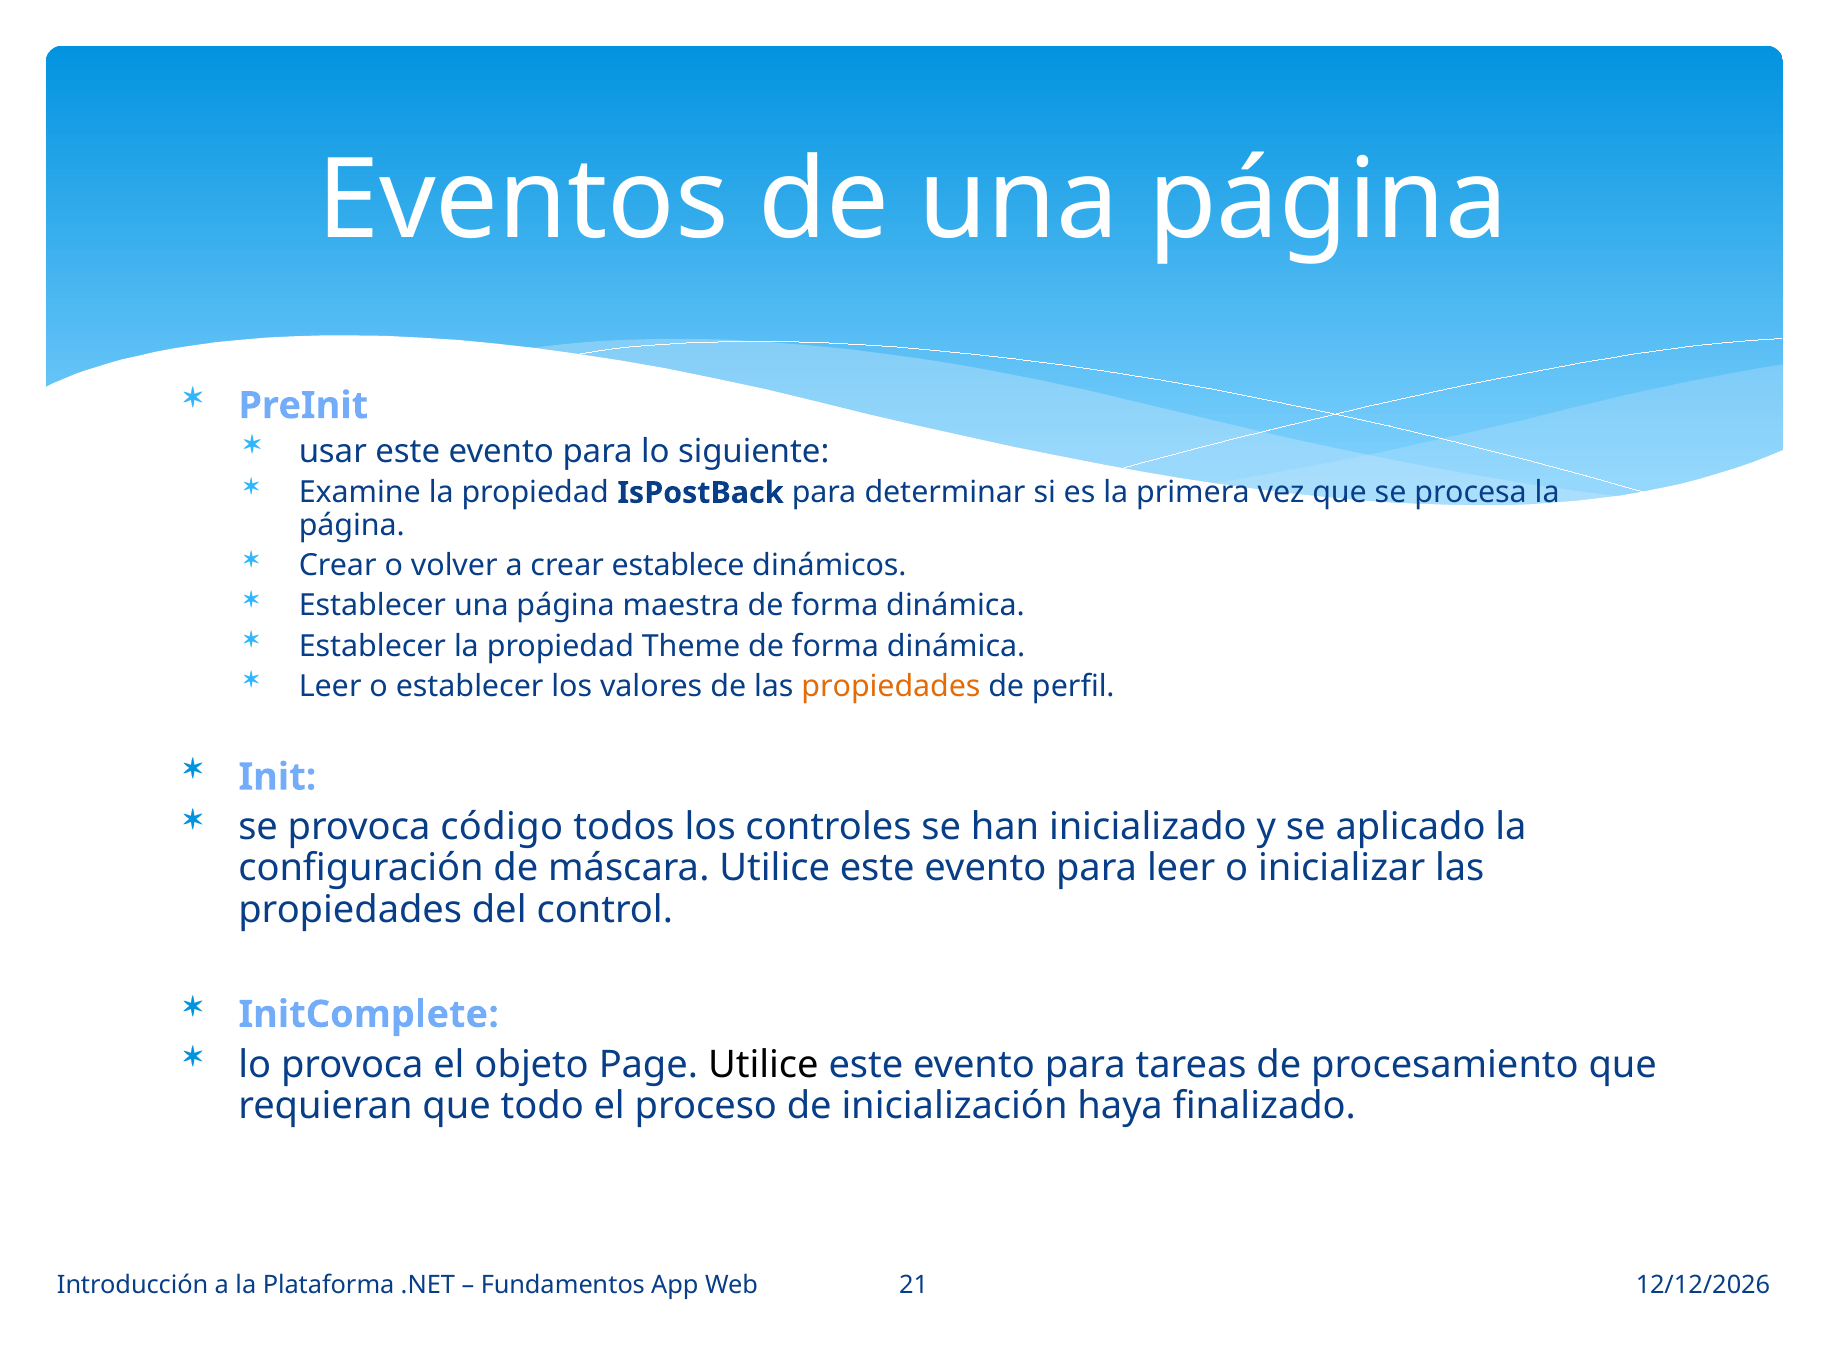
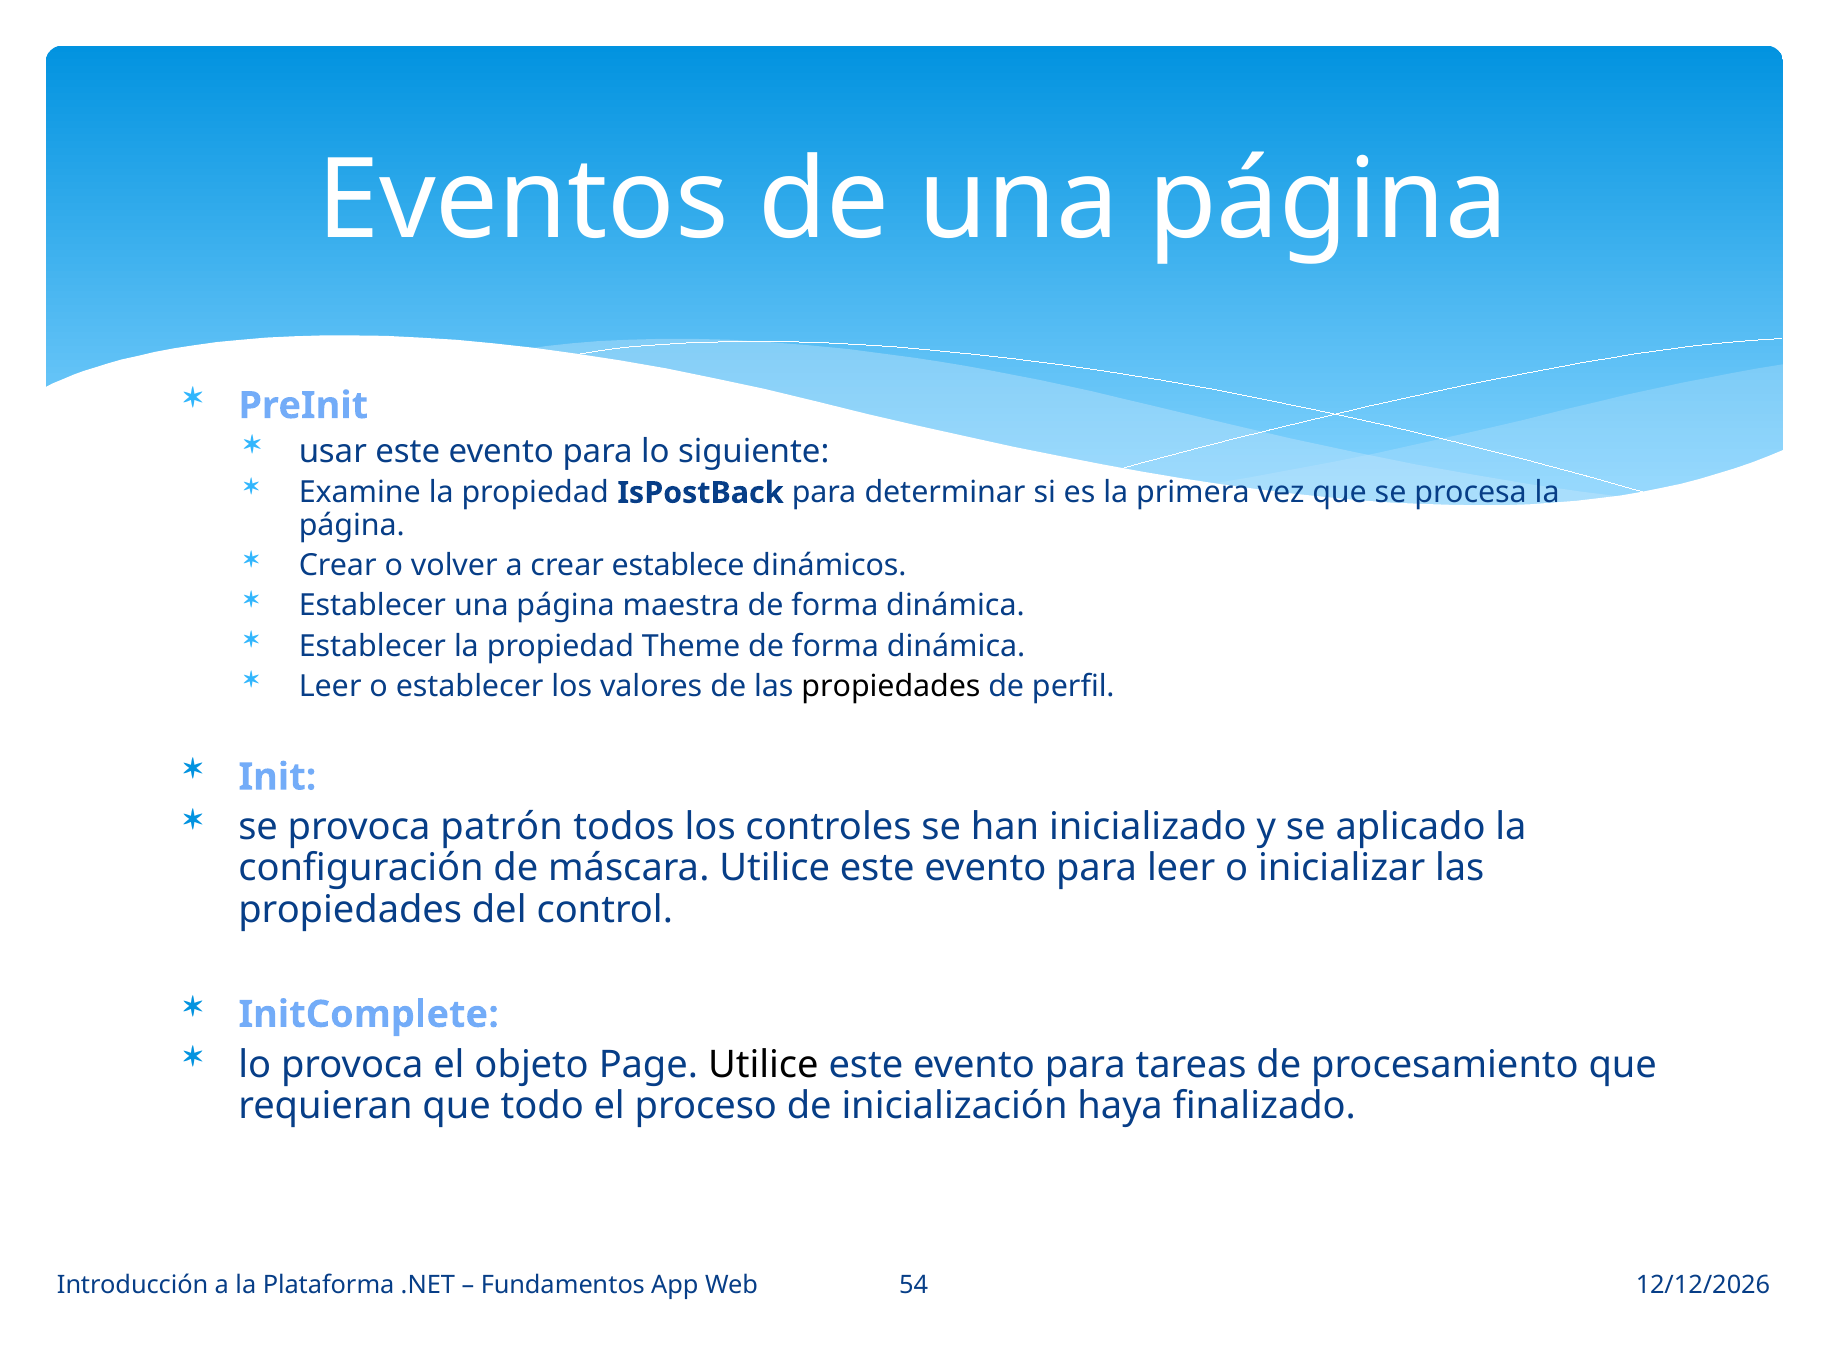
propiedades colour: orange -> black (891, 686)
código: código -> patrón (502, 827)
21: 21 -> 54 (914, 1285)
